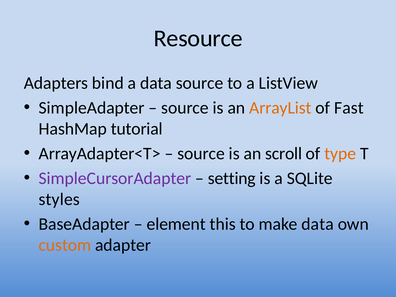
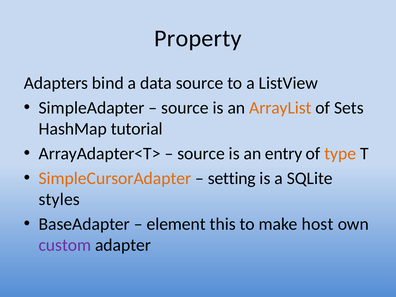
Resource: Resource -> Property (198, 38)
Fast: Fast -> Sets (349, 108)
scroll: scroll -> entry (284, 154)
SimpleCursorAdapter colour: purple -> orange (115, 178)
make data: data -> host (317, 224)
custom colour: orange -> purple (65, 245)
